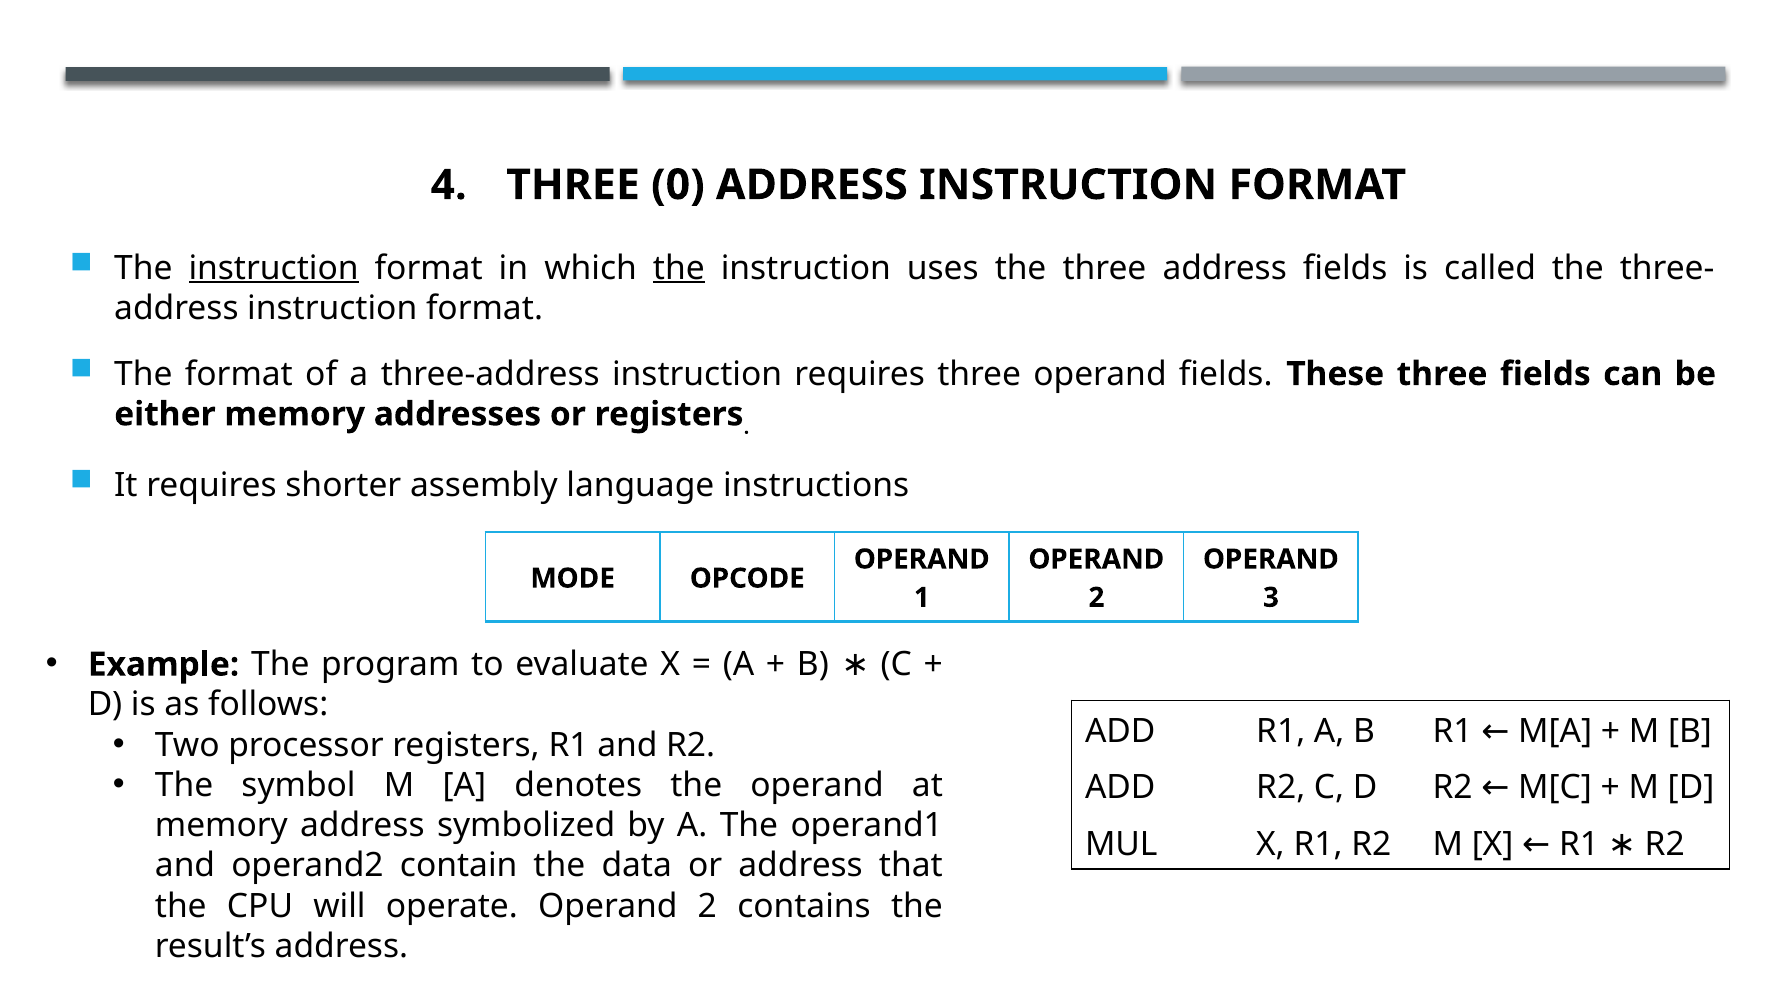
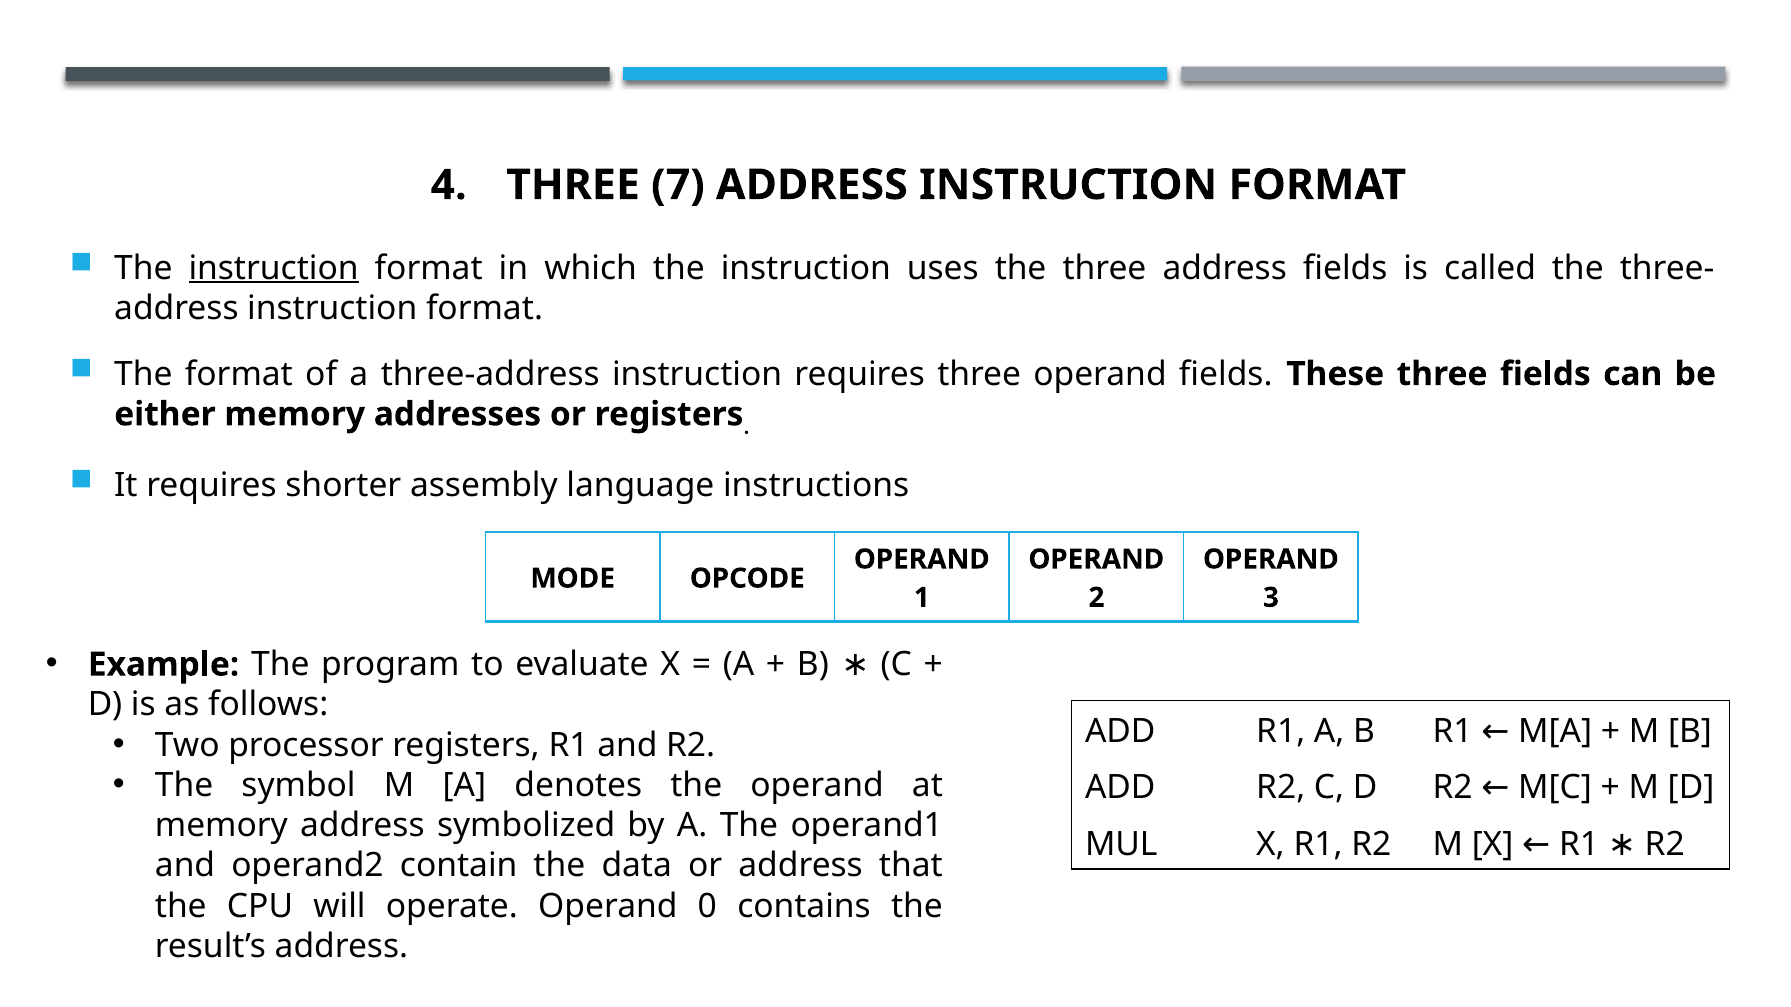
0: 0 -> 7 (678, 185)
the underline: present -> none (679, 268)
operate Operand 2: 2 -> 0 (707, 907)
